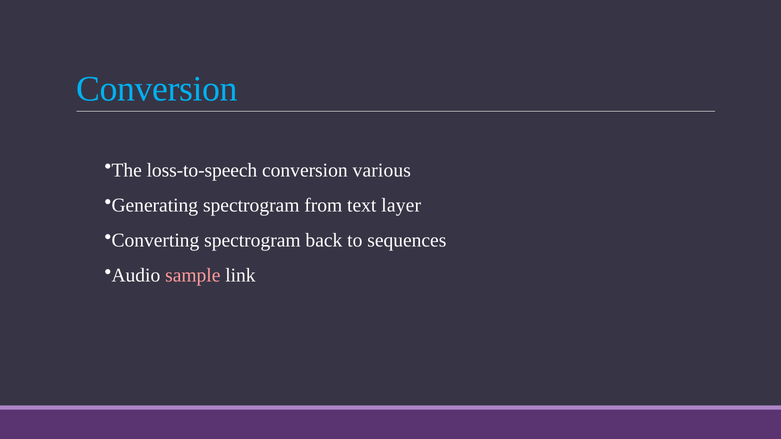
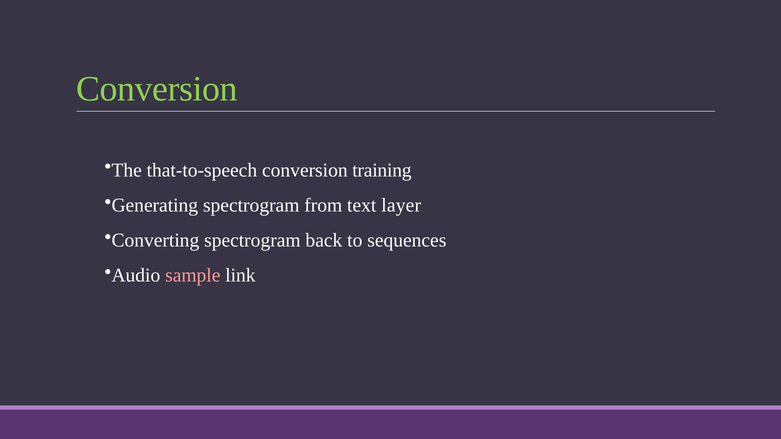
Conversion colour: light blue -> light green (157, 89)
loss-to-speech: loss-to-speech -> that-to-speech (202, 170)
various: various -> training (382, 170)
